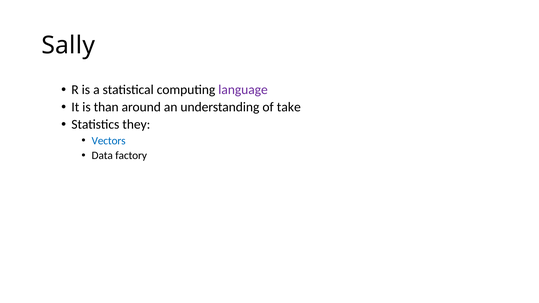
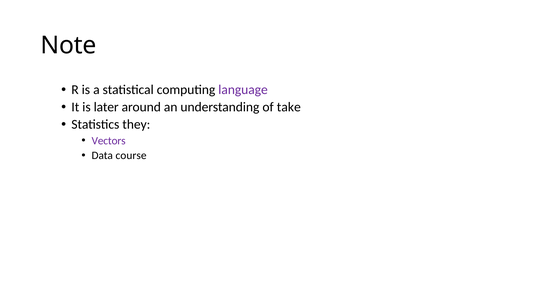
Sally: Sally -> Note (69, 45)
than: than -> later (106, 107)
Vectors colour: blue -> purple (109, 141)
factory: factory -> course (131, 156)
